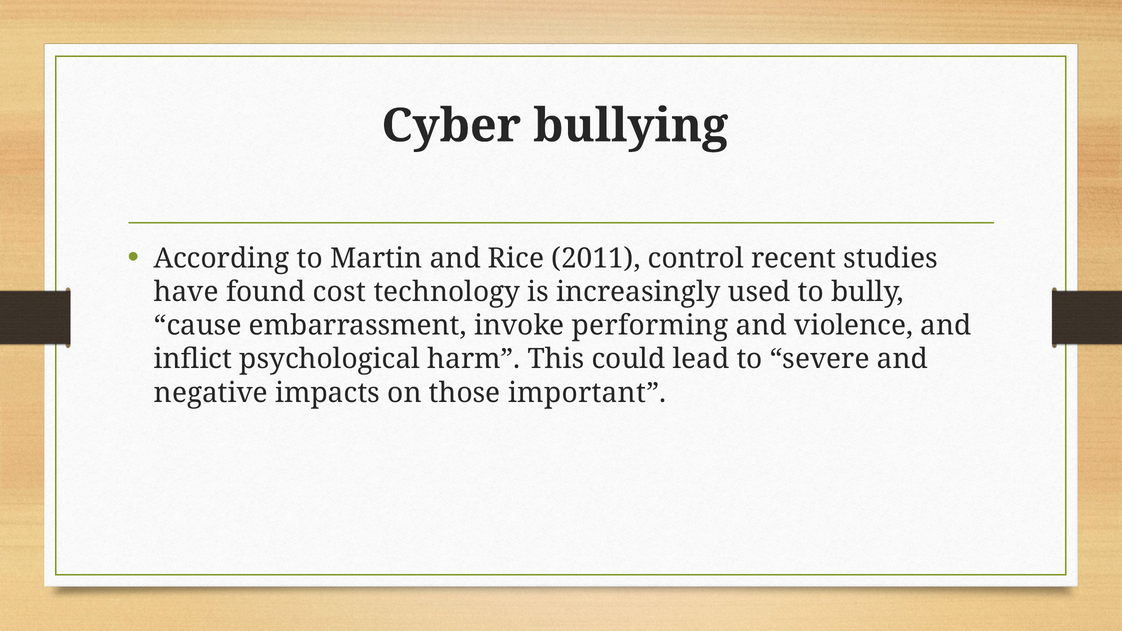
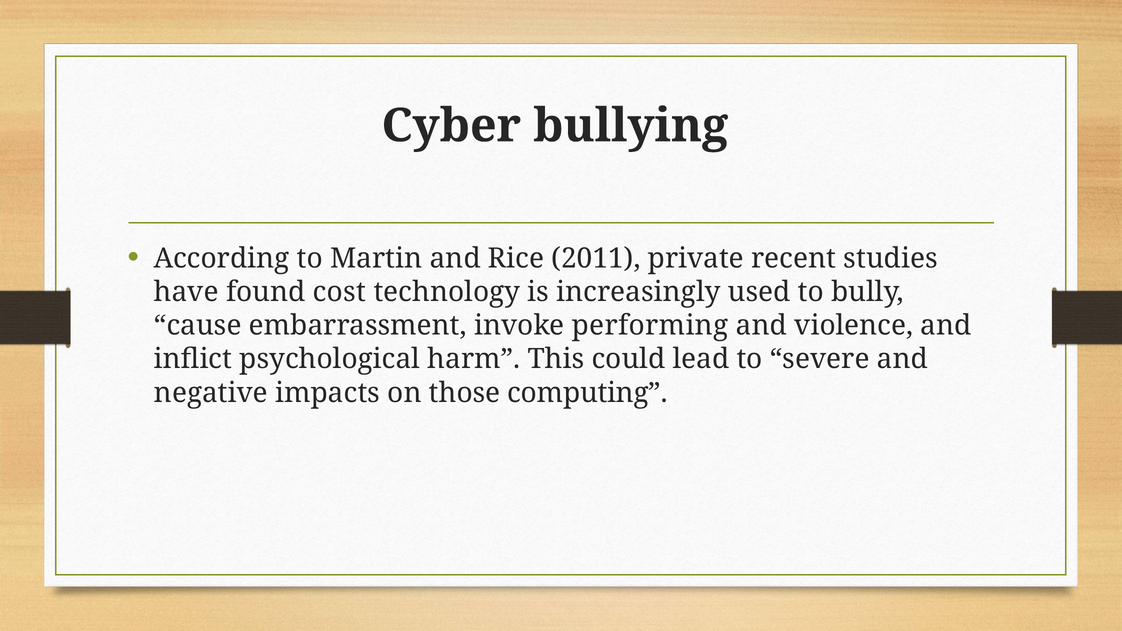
control: control -> private (696, 258)
important: important -> computing (588, 393)
